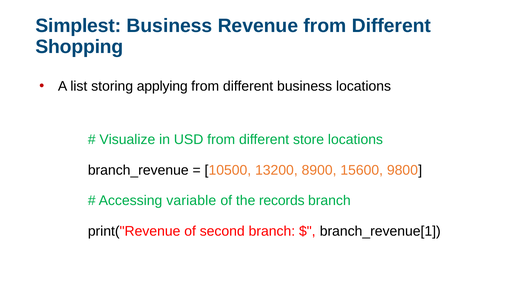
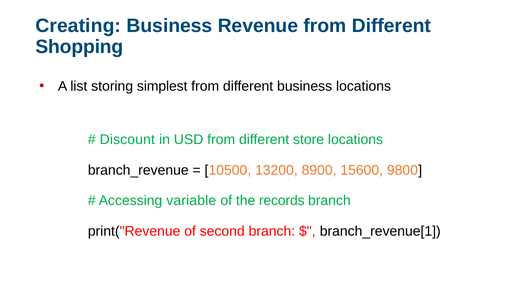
Simplest: Simplest -> Creating (78, 26)
applying: applying -> simplest (162, 86)
Visualize: Visualize -> Discount (127, 139)
